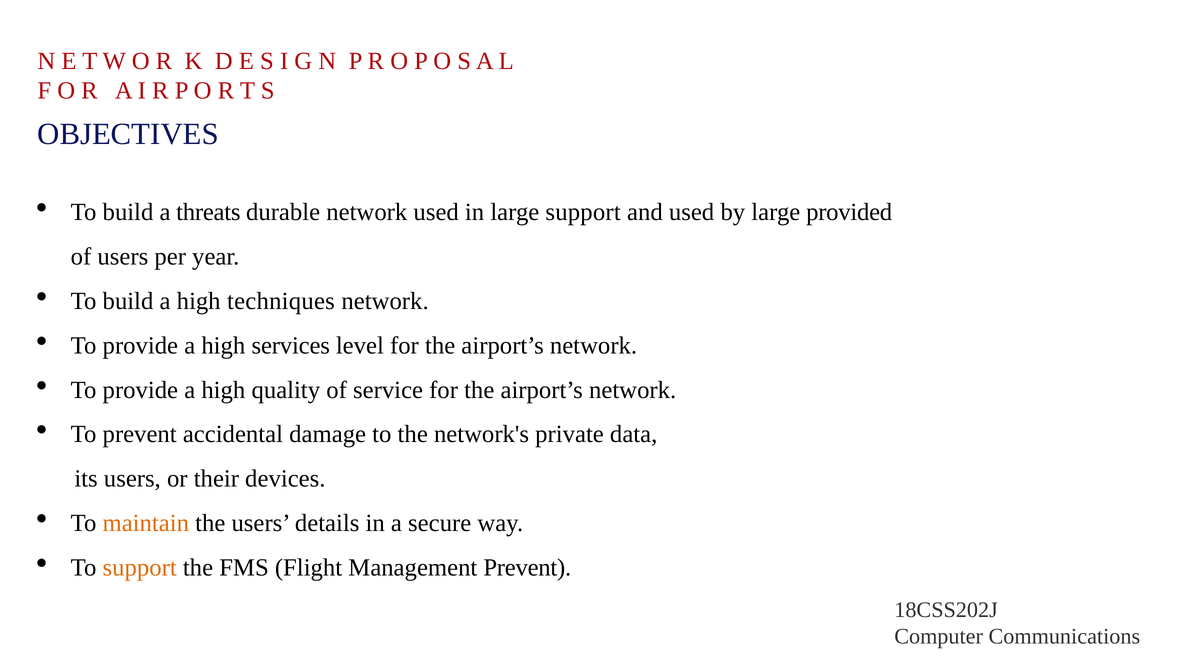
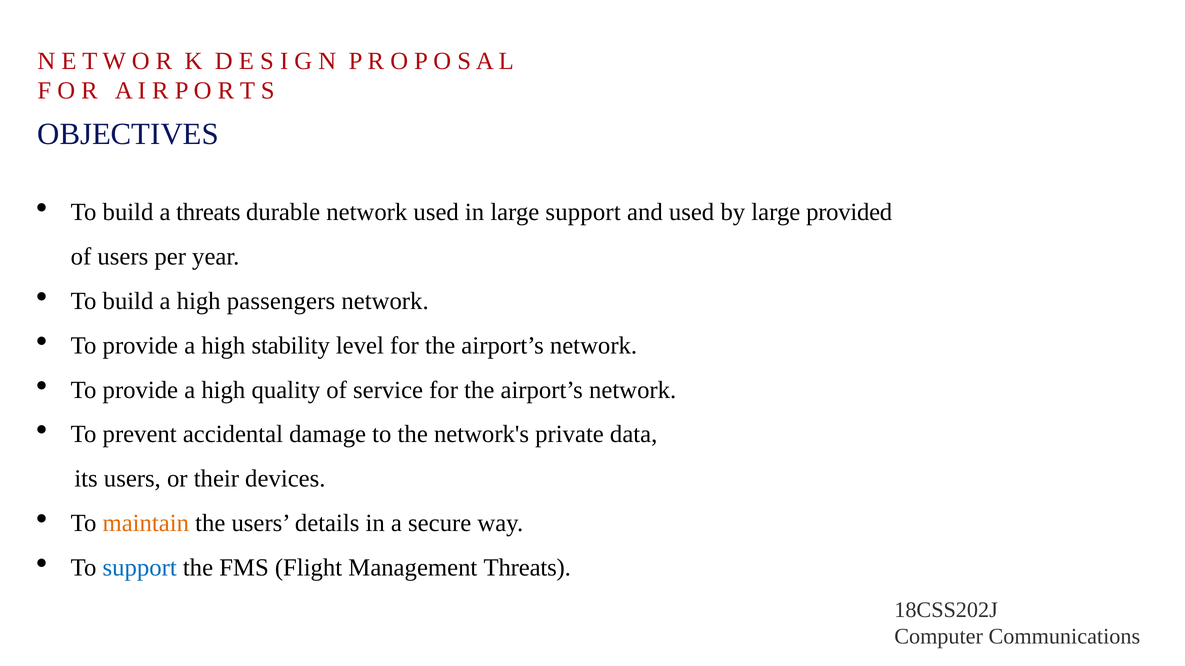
techniques: techniques -> passengers (281, 301)
services: services -> stability (291, 346)
support colour: orange -> blue (140, 568)
Management Prevent: Prevent -> Threats (527, 568)
